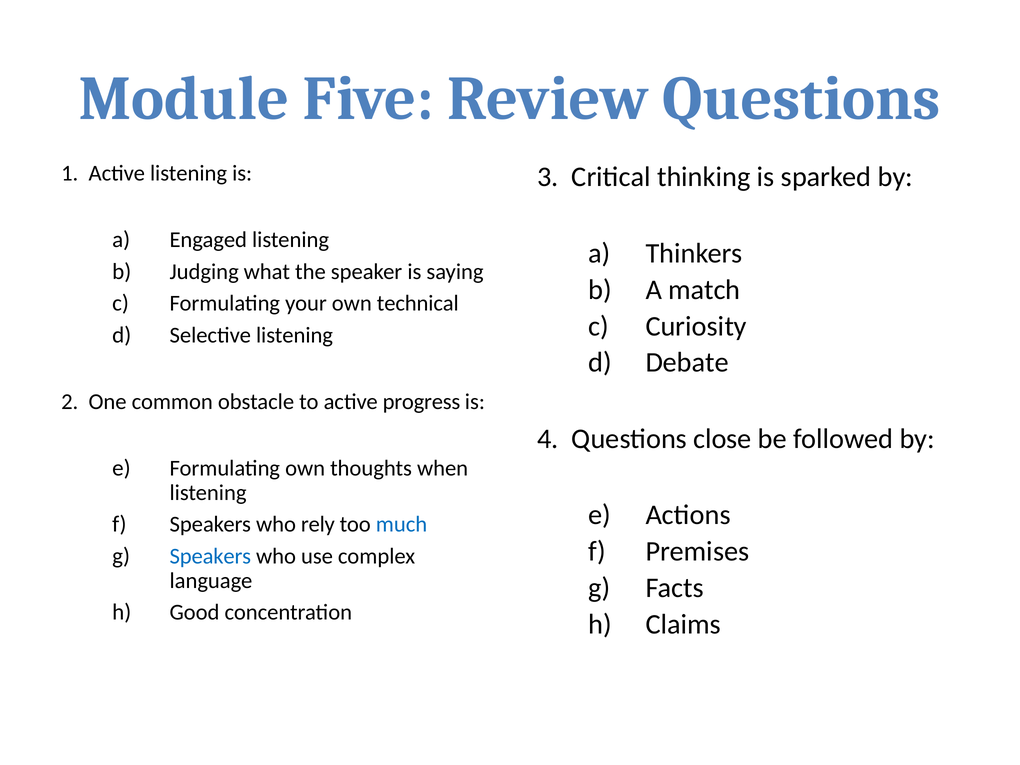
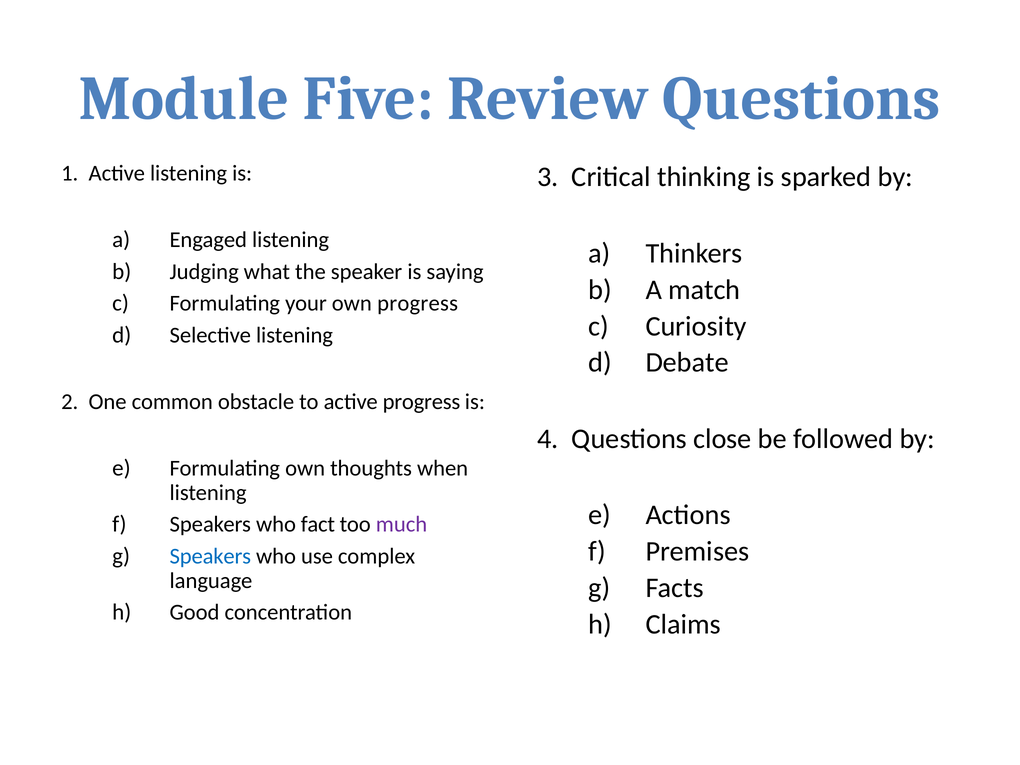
own technical: technical -> progress (418, 303)
rely: rely -> fact (318, 524)
much colour: blue -> purple (402, 524)
